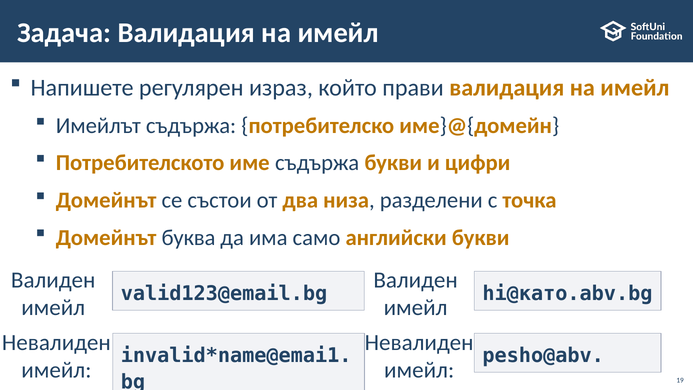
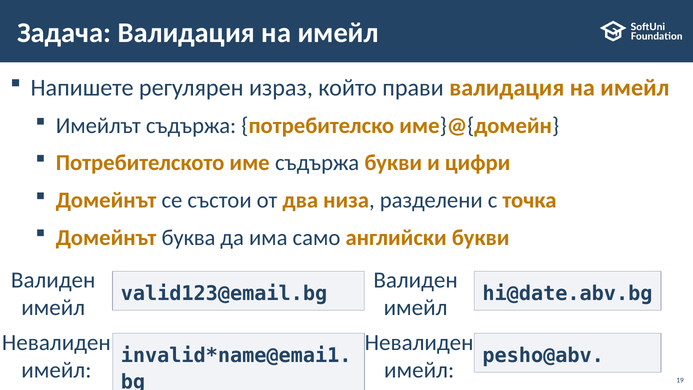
hi@като.abv.bg: hi@като.abv.bg -> hi@date.abv.bg (567, 293)
